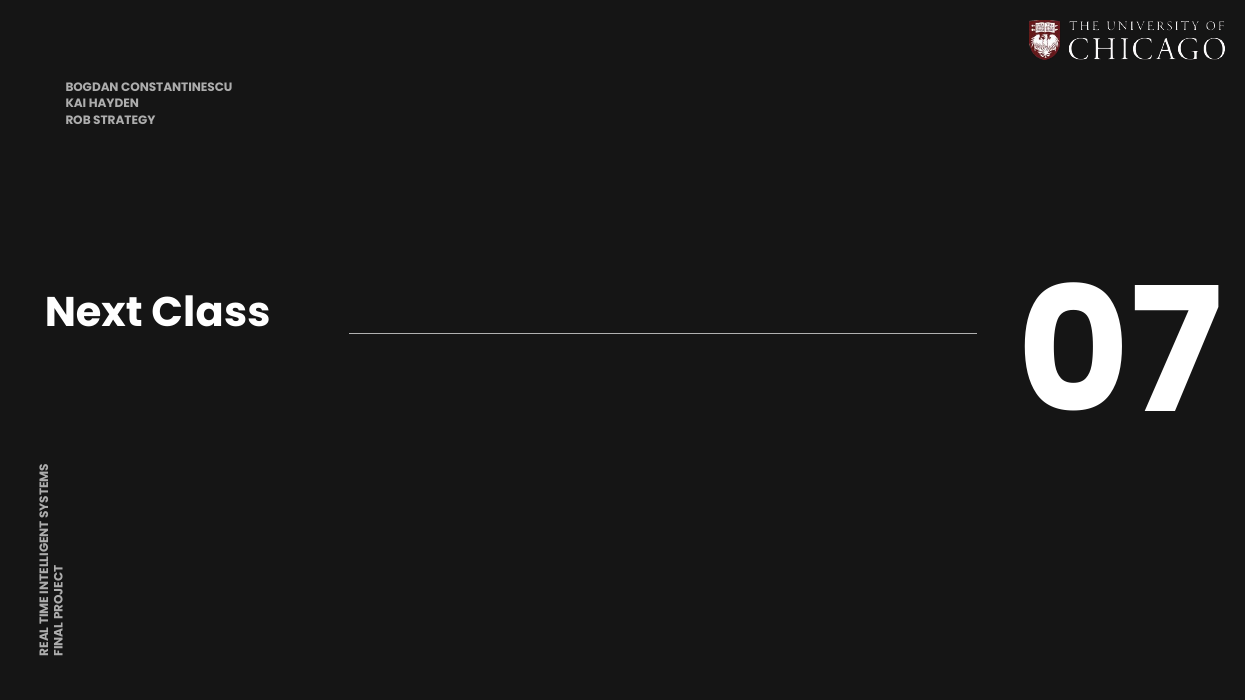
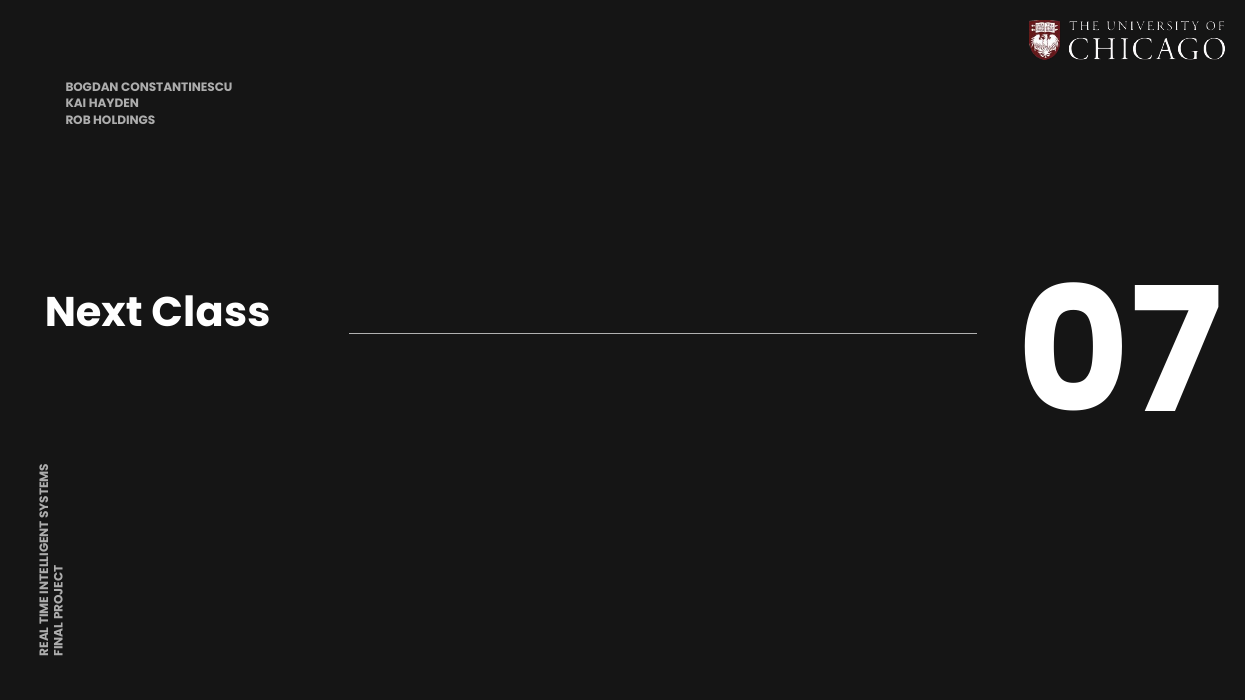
STRATEGY: STRATEGY -> HOLDINGS (124, 120)
